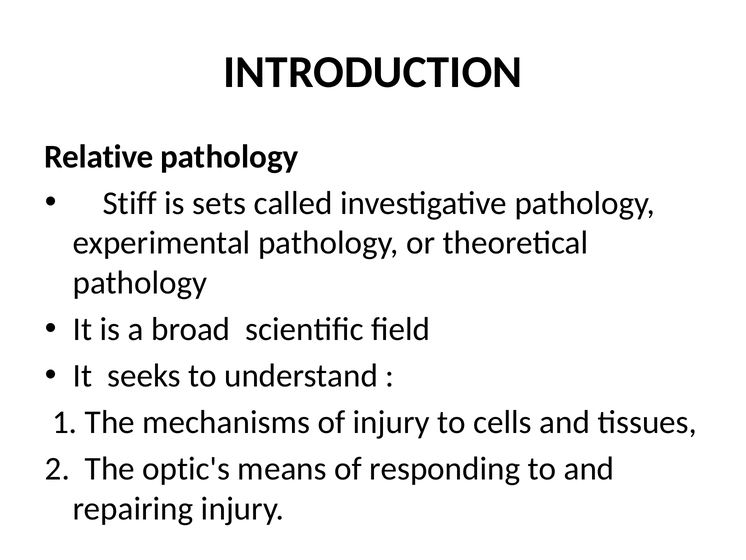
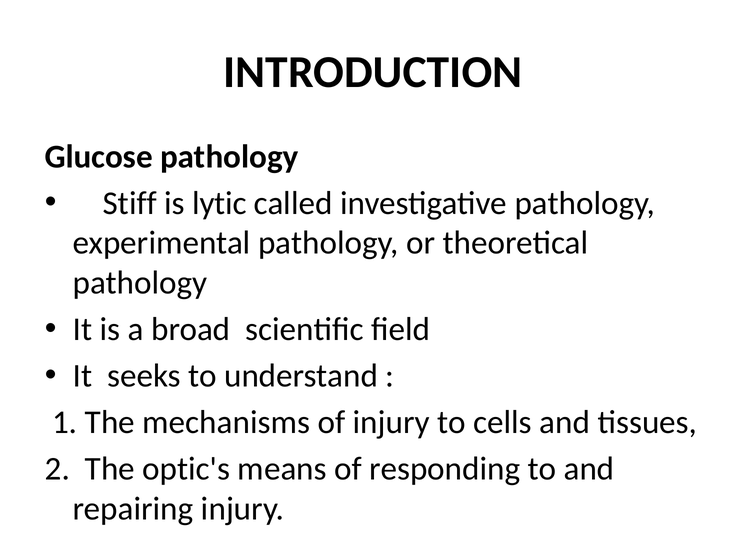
Relative: Relative -> Glucose (99, 157)
sets: sets -> lytic (220, 203)
